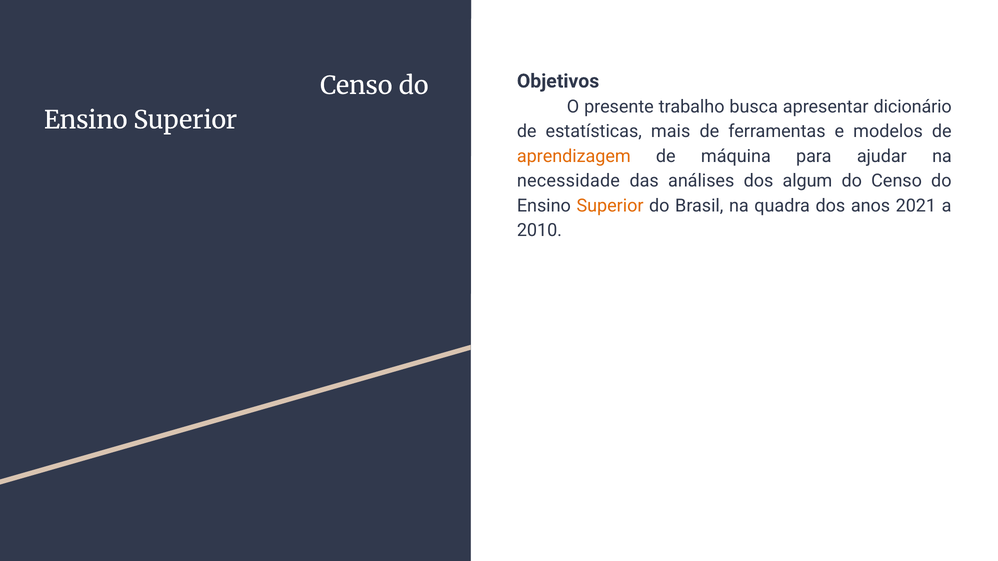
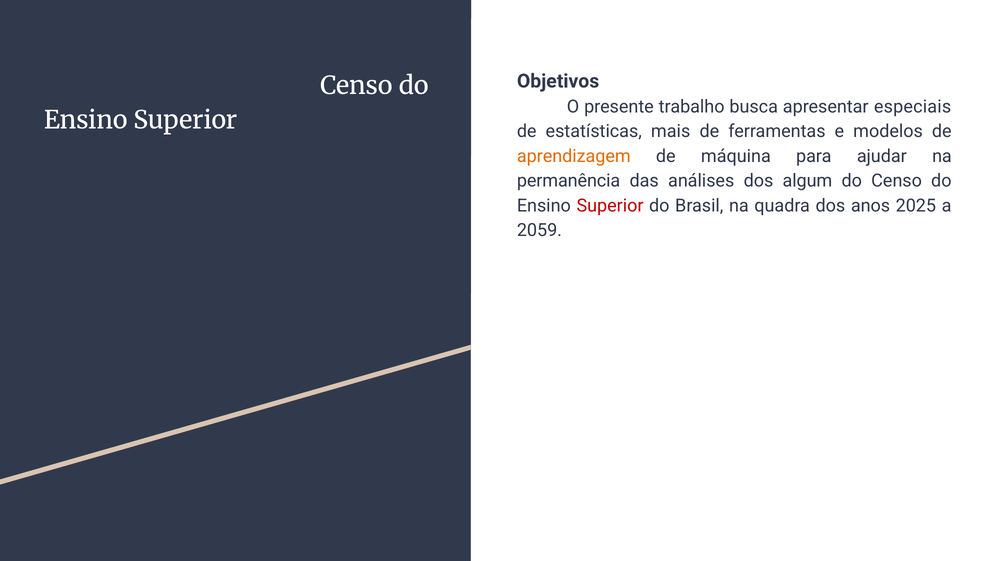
dicionário: dicionário -> especiais (913, 107)
necessidade: necessidade -> permanência (569, 181)
Superior colour: orange -> red (610, 206)
2021: 2021 -> 2025 (916, 206)
2010: 2010 -> 2059 (539, 230)
